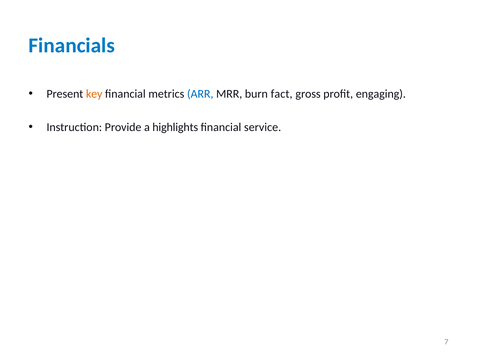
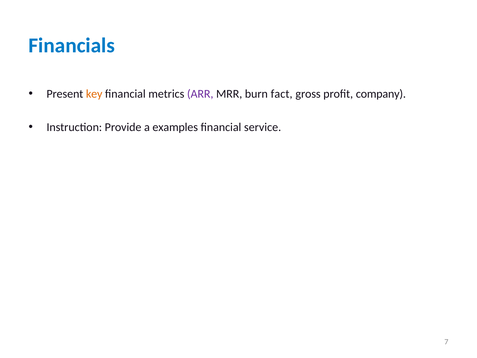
ARR colour: blue -> purple (200, 94)
engaging: engaging -> company (381, 94)
highlights: highlights -> examples (175, 127)
